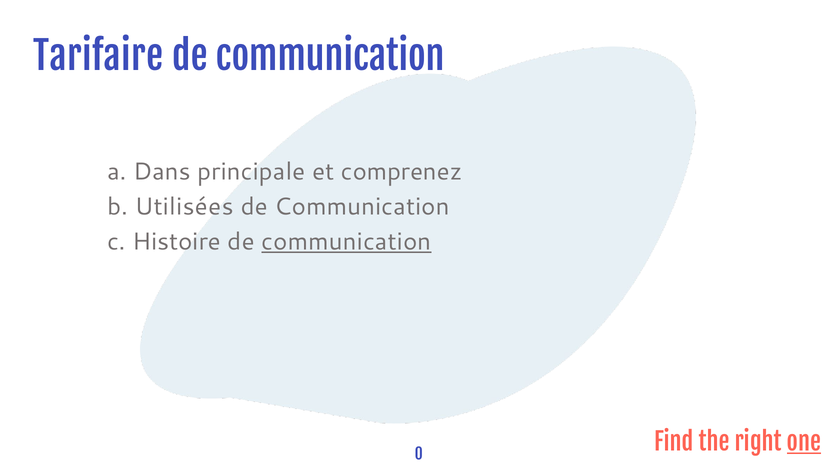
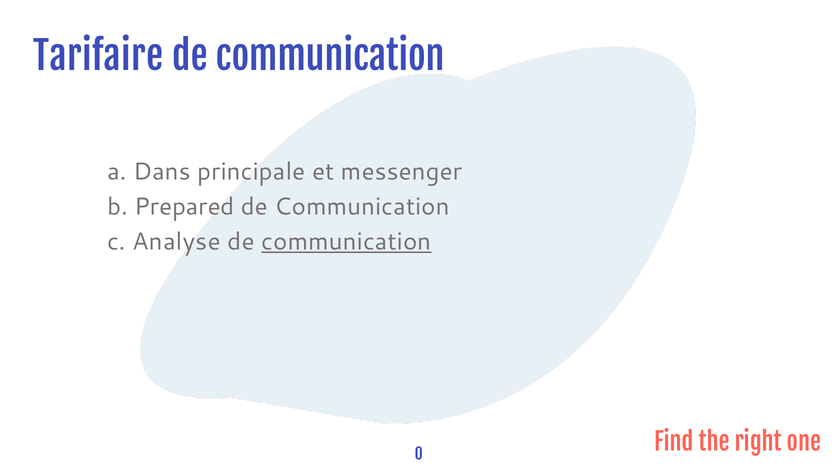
comprenez: comprenez -> messenger (402, 172)
Utilisées: Utilisées -> Prepared (184, 207)
Histoire: Histoire -> Analyse (177, 242)
one underline: present -> none (804, 443)
